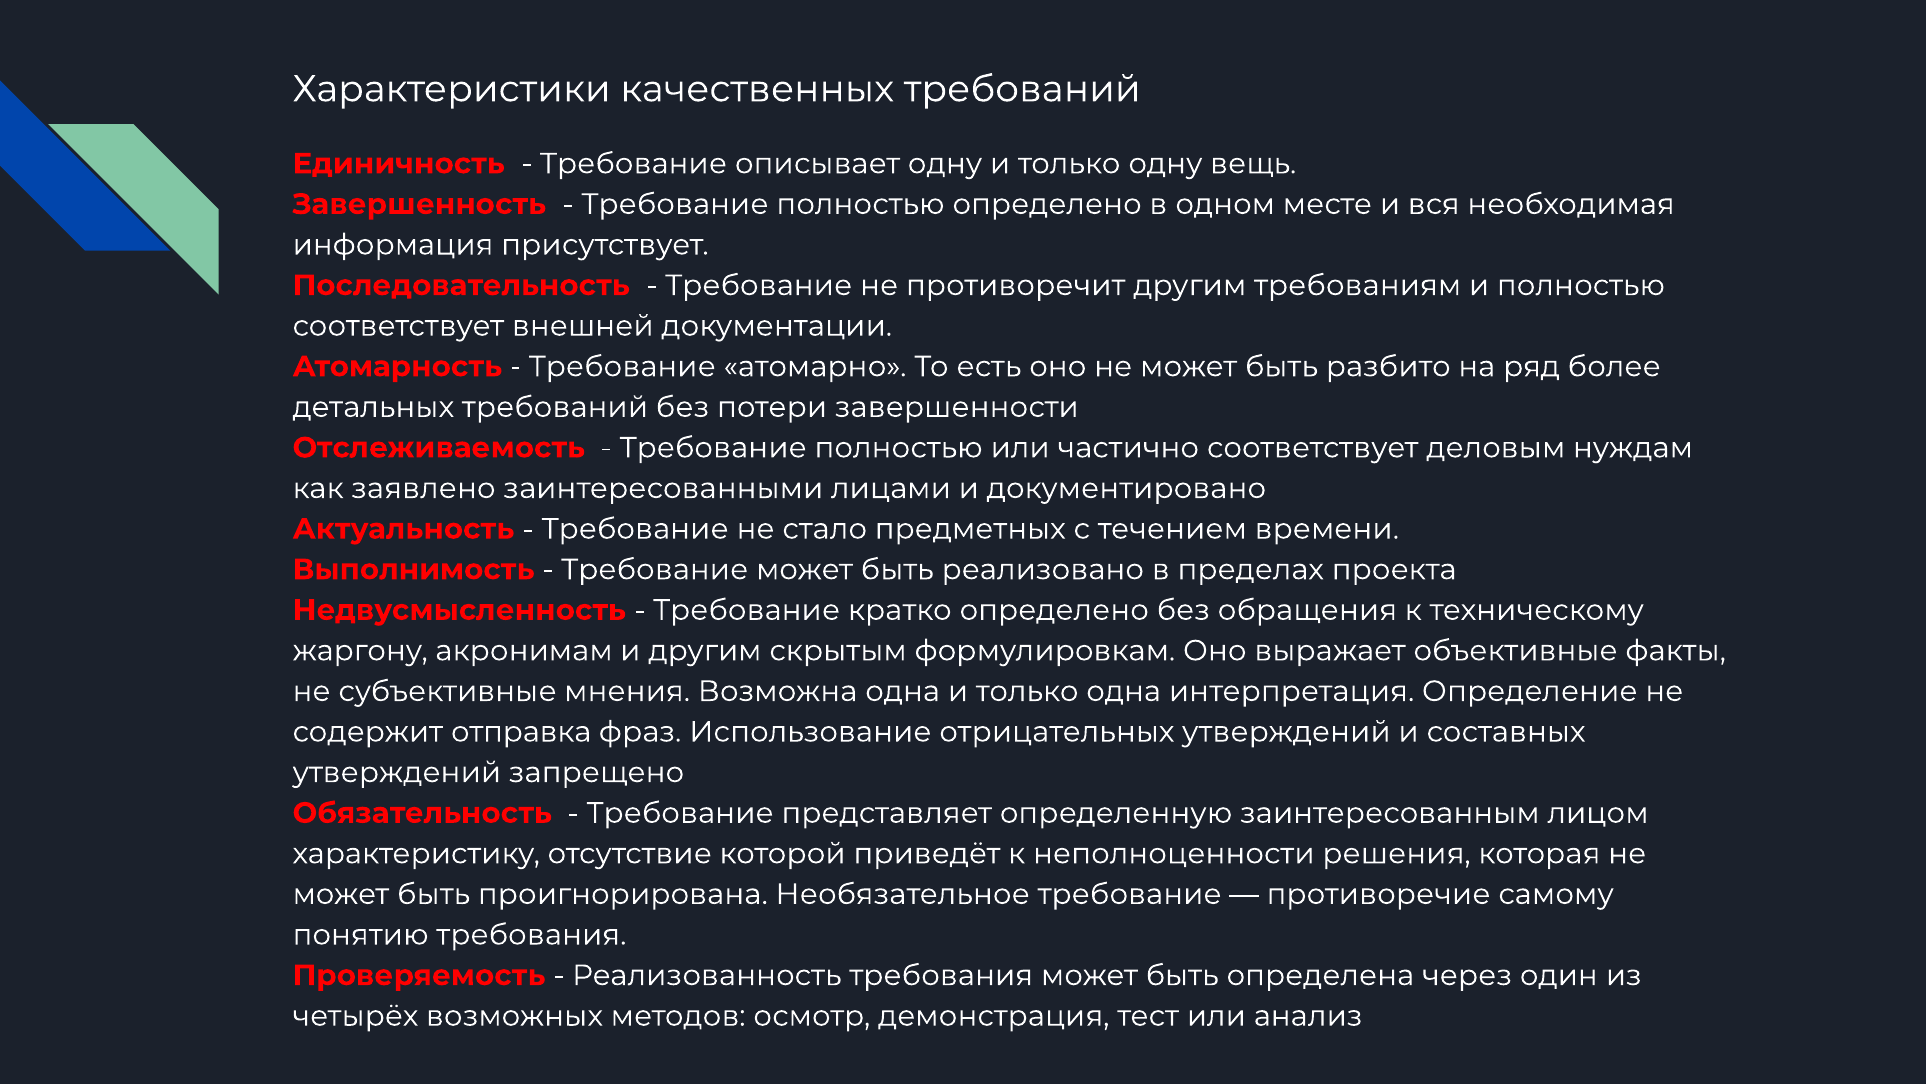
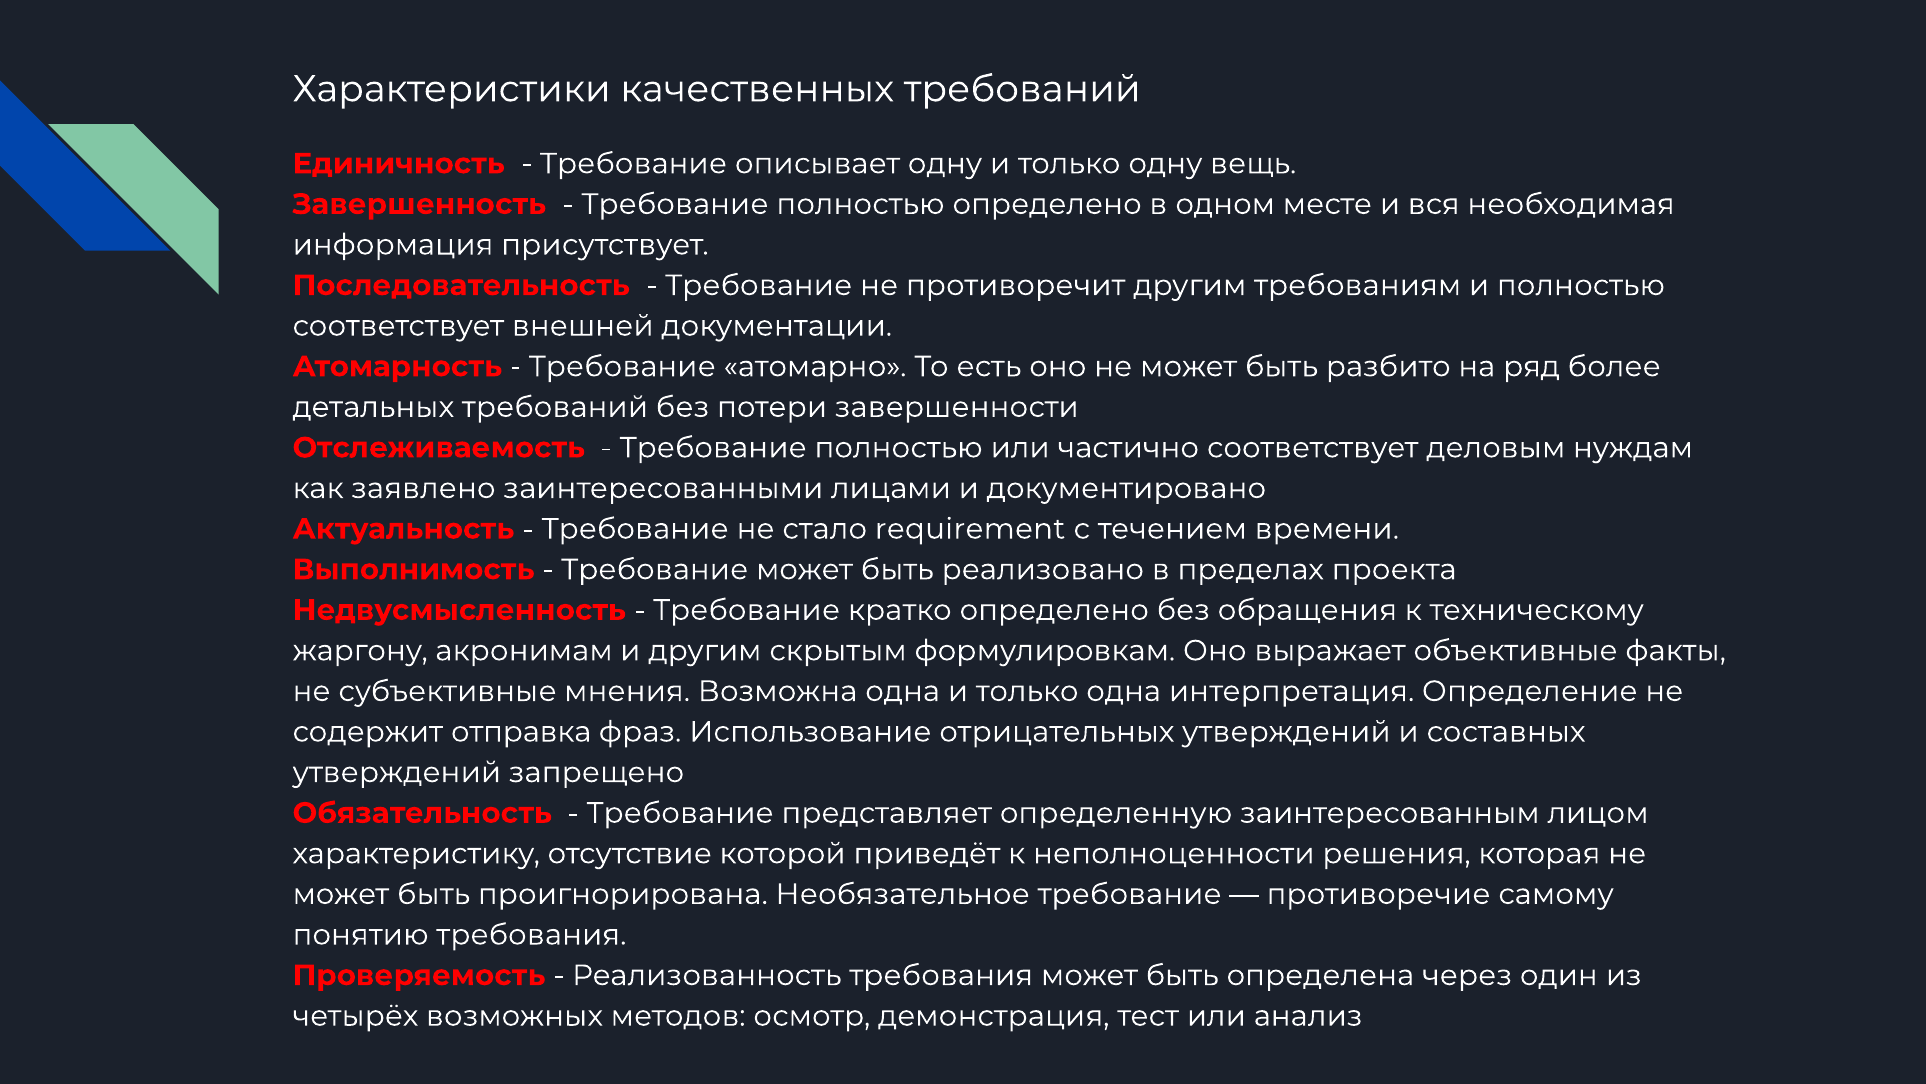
предметных: предметных -> requirement (970, 529)
